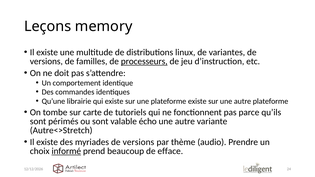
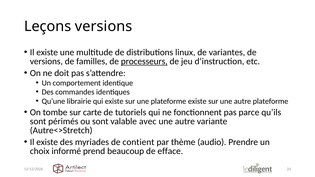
Leçons memory: memory -> versions (104, 26)
écho: écho -> avec (148, 121)
myriades de versions: versions -> contient (138, 142)
informé underline: present -> none (66, 151)
